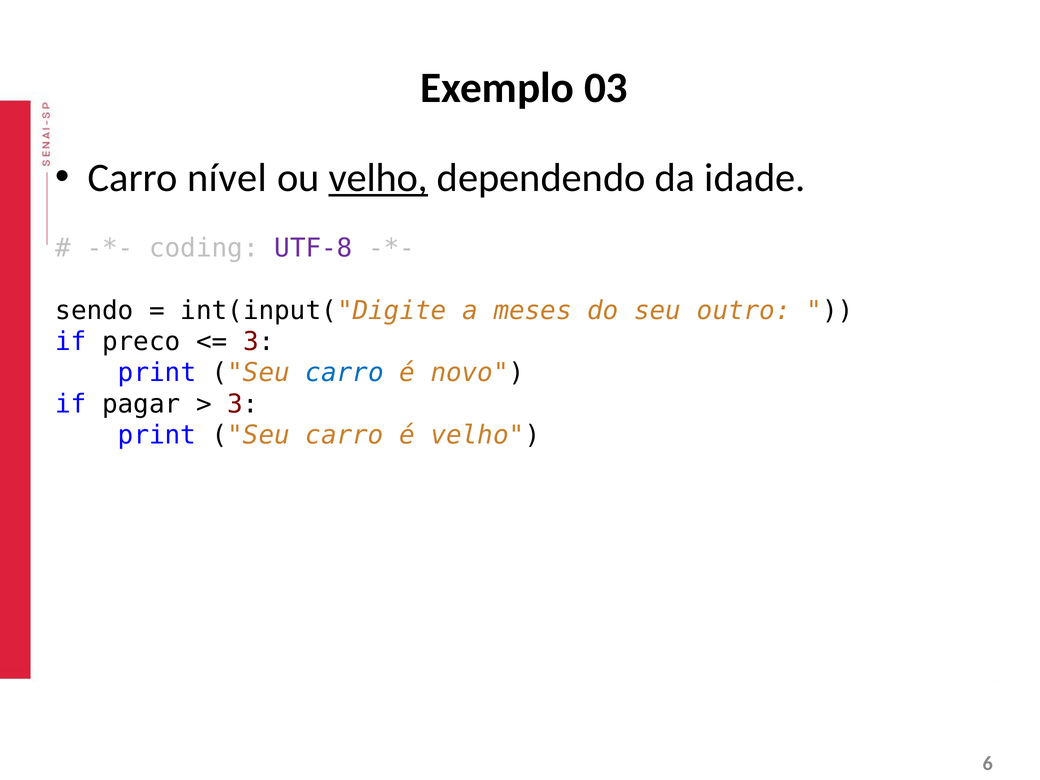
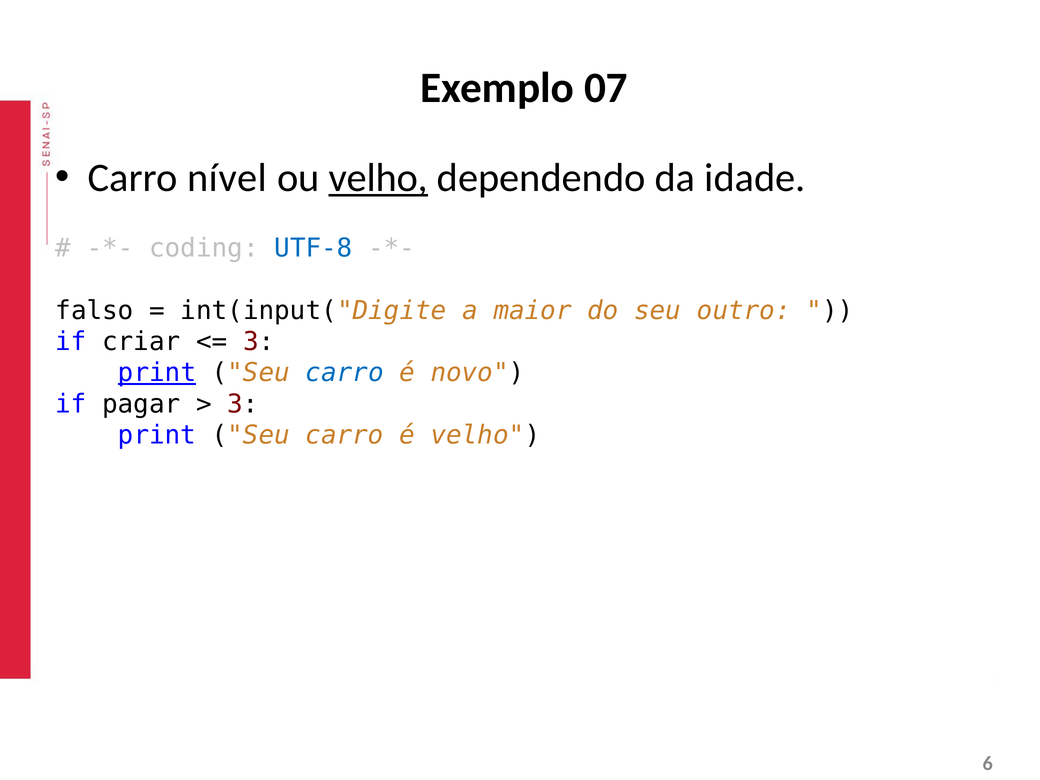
03: 03 -> 07 (606, 88)
UTF-8 colour: purple -> blue (313, 248)
sendo: sendo -> falso (94, 310)
meses: meses -> maior (533, 310)
preco: preco -> criar (141, 342)
print underline: none -> present (157, 373)
